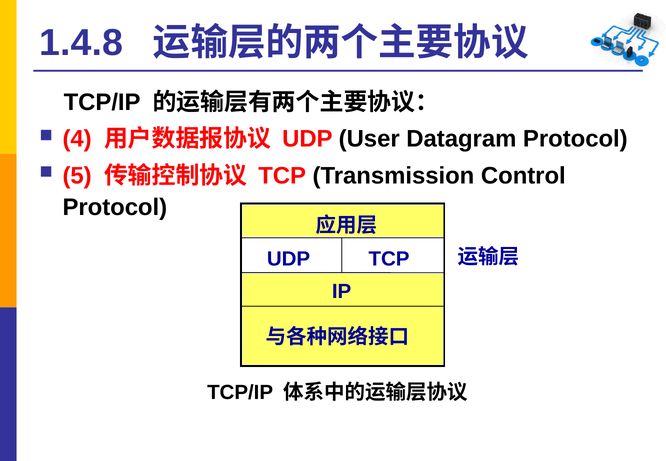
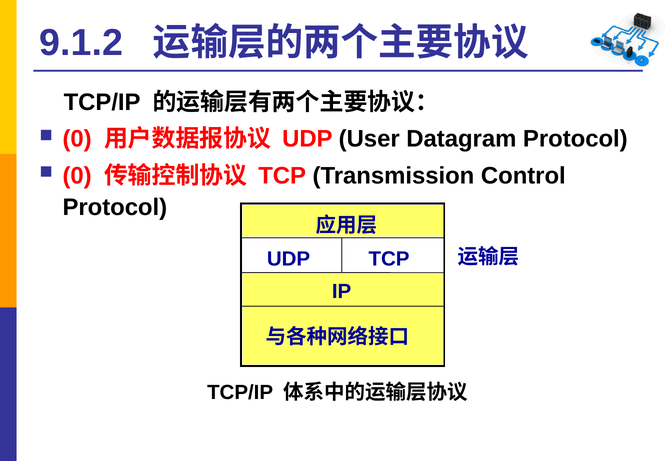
1.4.8: 1.4.8 -> 9.1.2 (81, 43)
4: 4 -> 0 (77, 139)
5: 5 -> 0 (77, 176)
